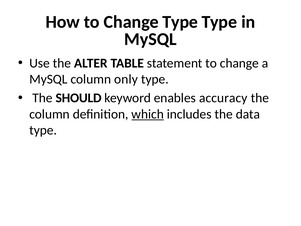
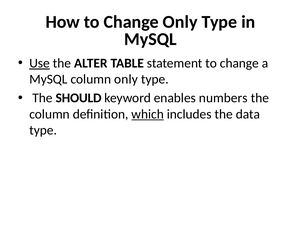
Change Type: Type -> Only (180, 22)
Use underline: none -> present (40, 63)
accuracy: accuracy -> numbers (223, 98)
